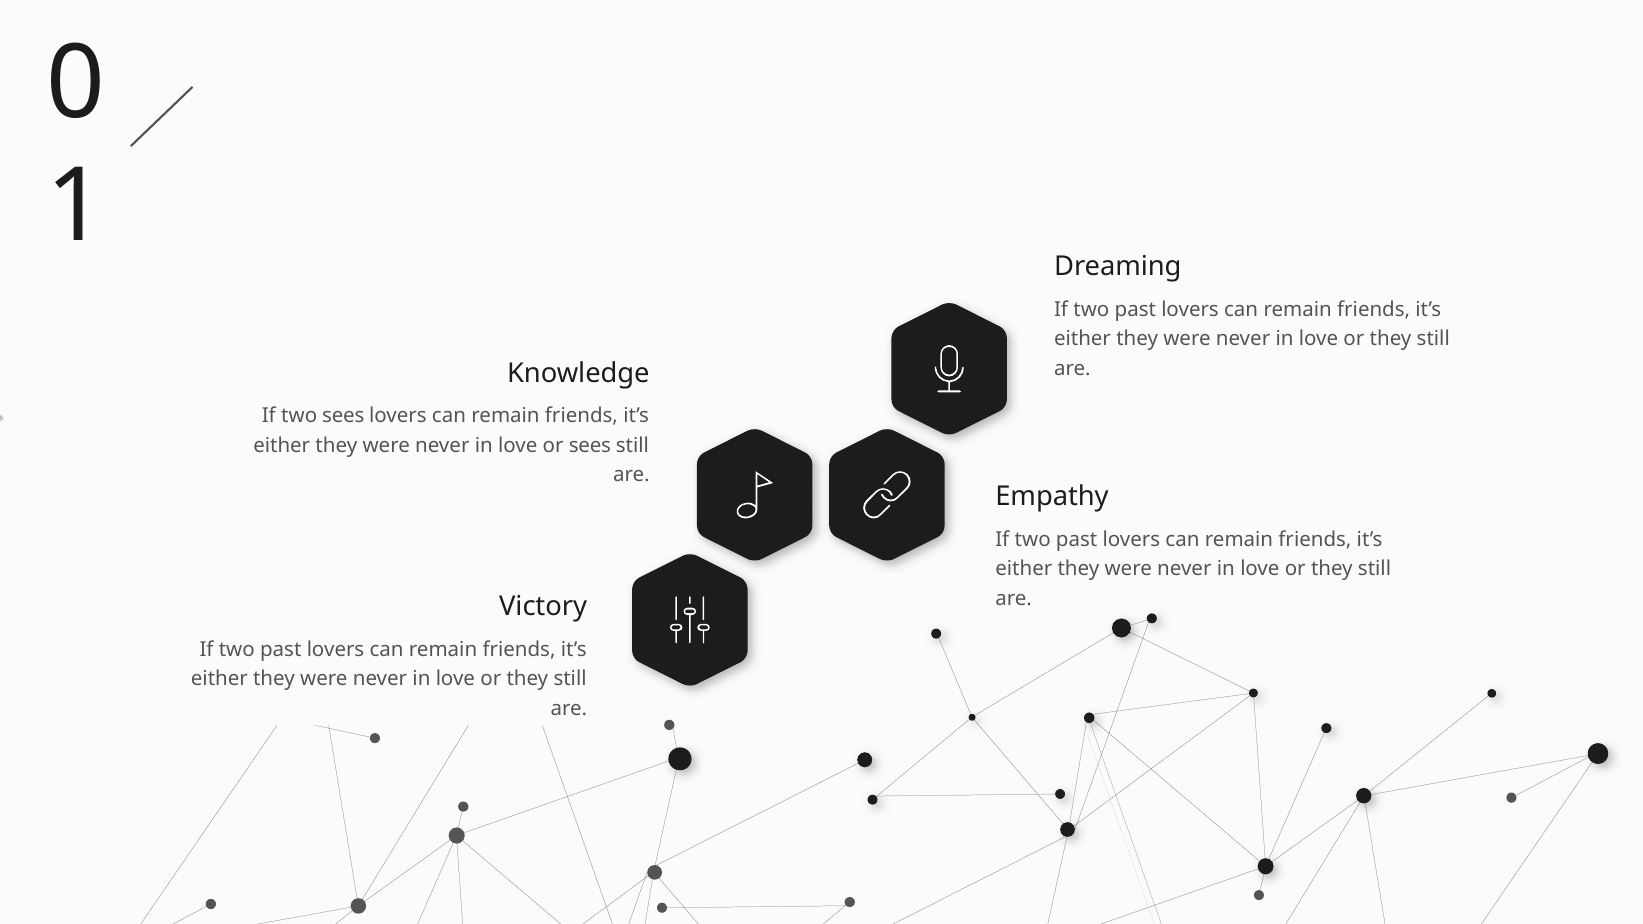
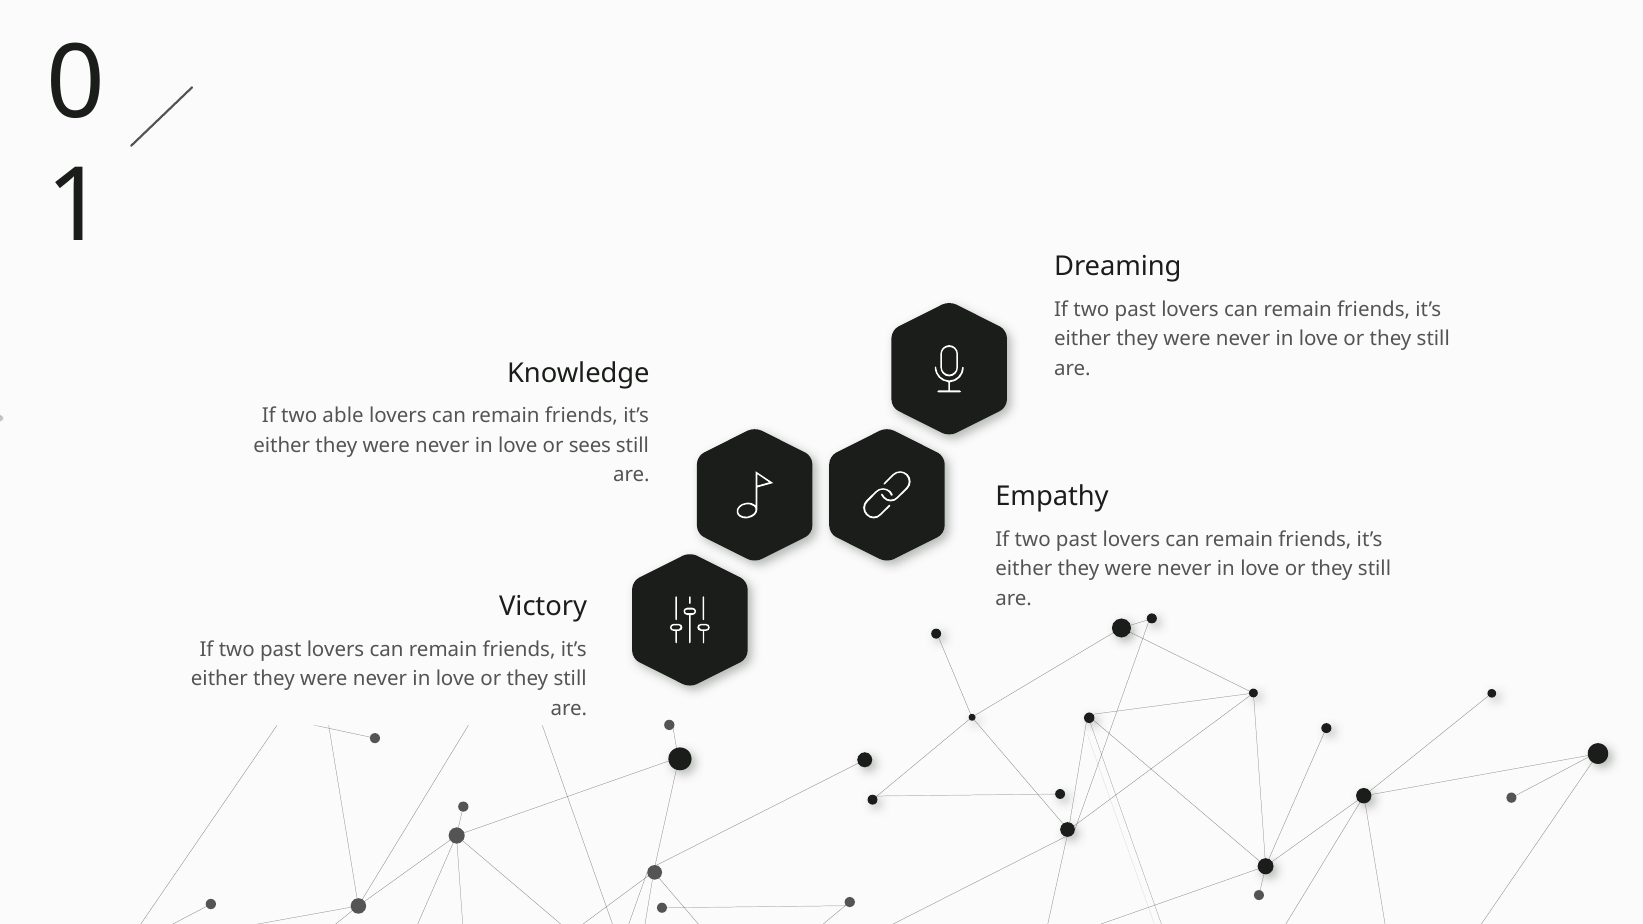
two sees: sees -> able (343, 416)
